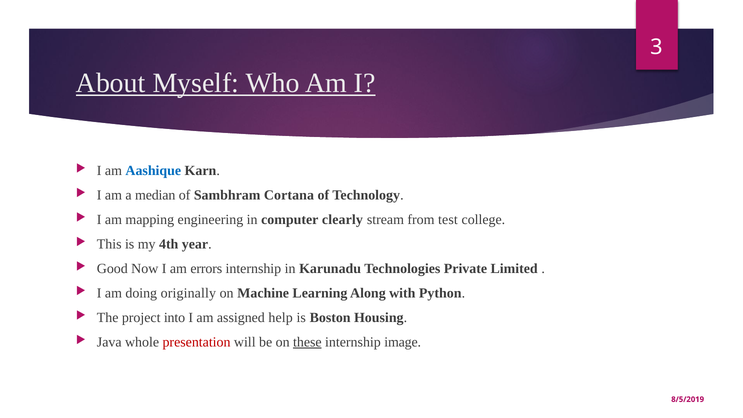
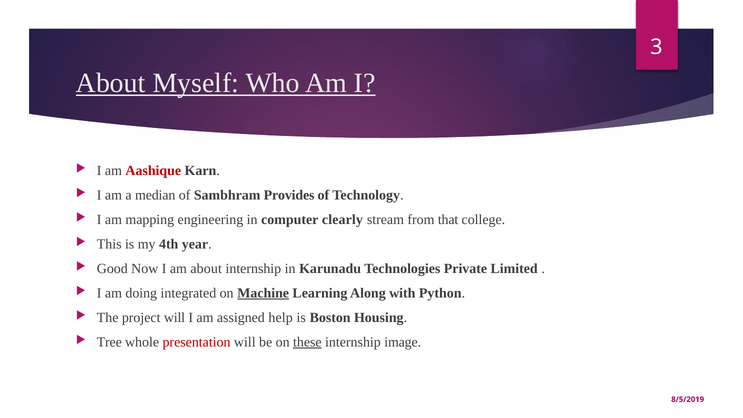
Aashique colour: blue -> red (153, 171)
Cortana: Cortana -> Provides (289, 195)
test: test -> that (448, 220)
am errors: errors -> about (206, 269)
originally: originally -> integrated (188, 293)
Machine underline: none -> present (263, 293)
project into: into -> will (174, 318)
Java: Java -> Tree (109, 342)
